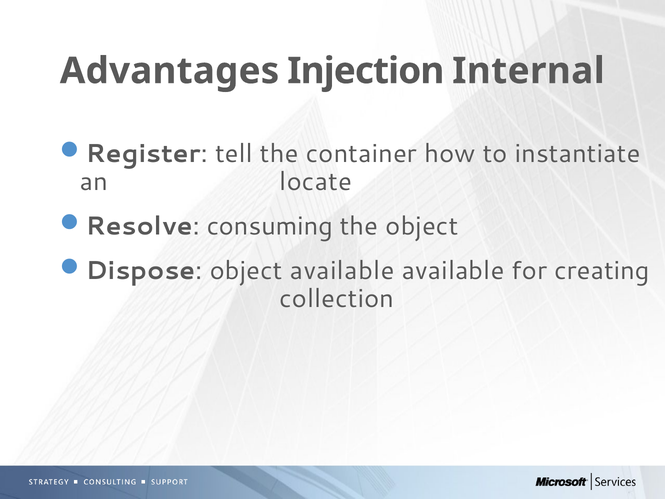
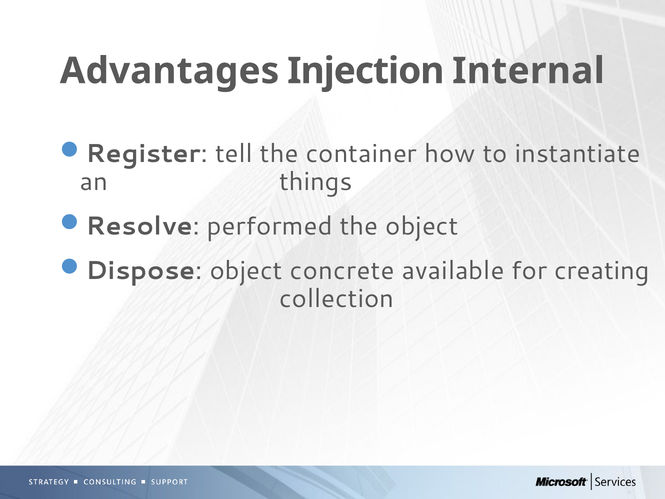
locate: locate -> things (316, 182)
consuming: consuming -> performed (270, 226)
object available: available -> concrete (342, 271)
